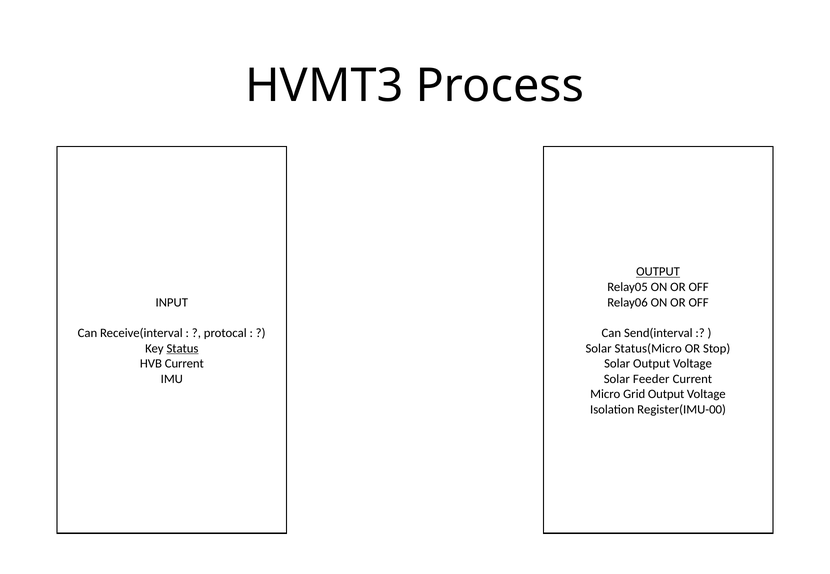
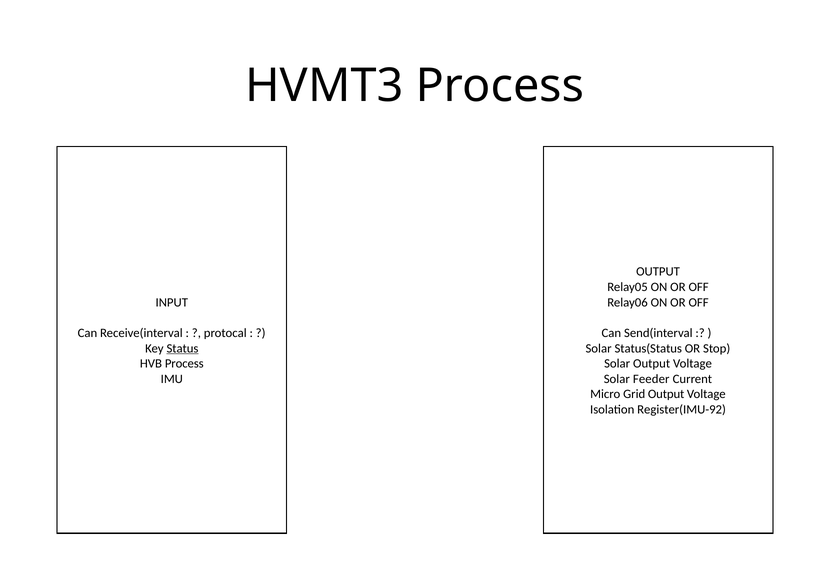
OUTPUT underline: present -> none (658, 272)
Status(Micro: Status(Micro -> Status(Status (648, 349)
HVB Current: Current -> Process (184, 364)
Register(IMU-00: Register(IMU-00 -> Register(IMU-92 (682, 410)
